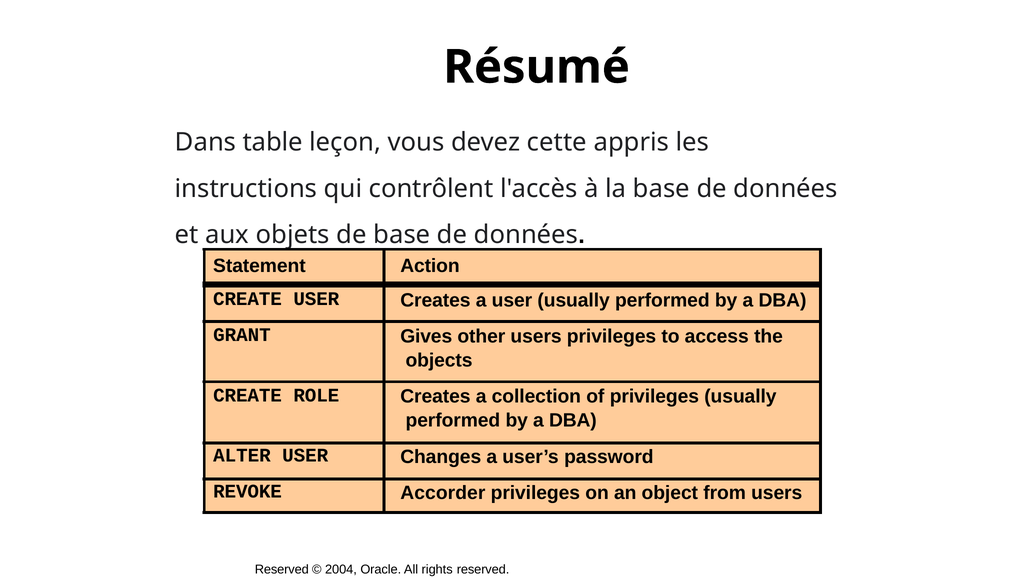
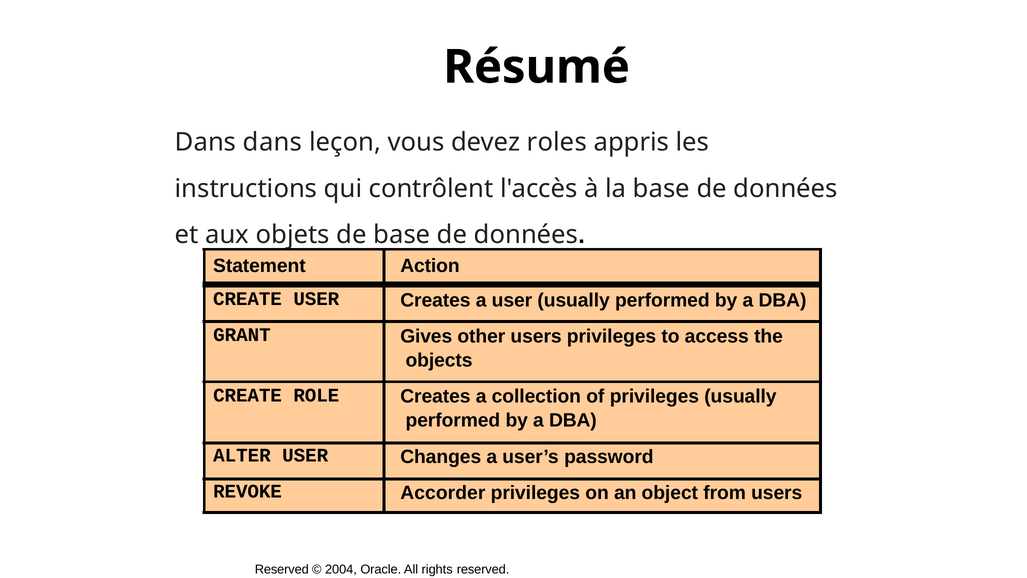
Dans table: table -> dans (273, 142)
cette: cette -> roles (557, 142)
